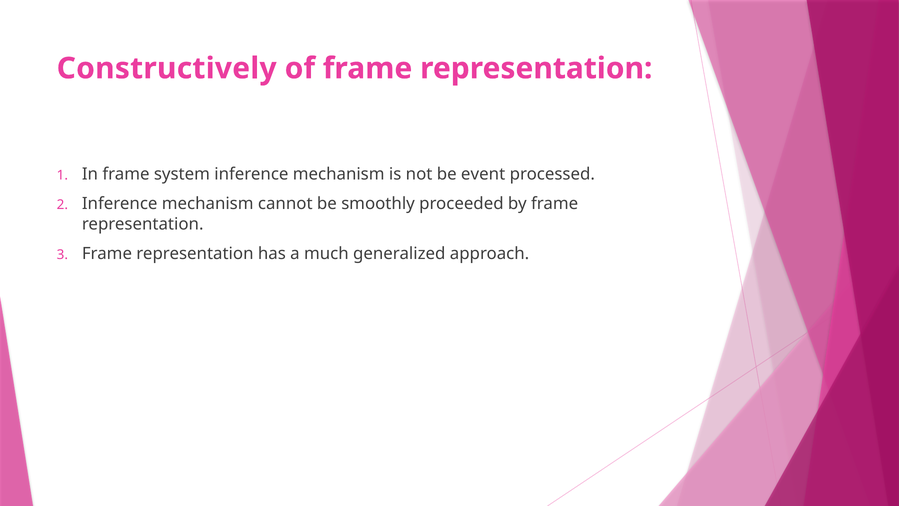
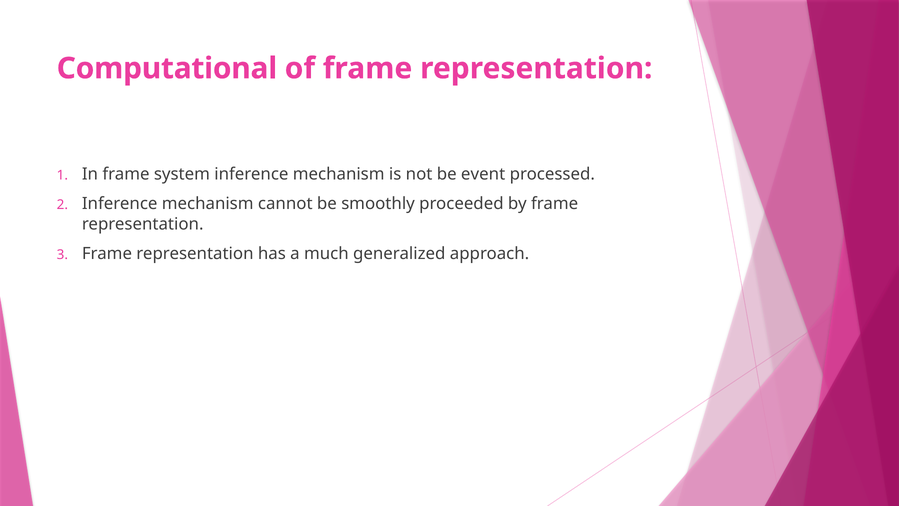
Constructively: Constructively -> Computational (167, 68)
